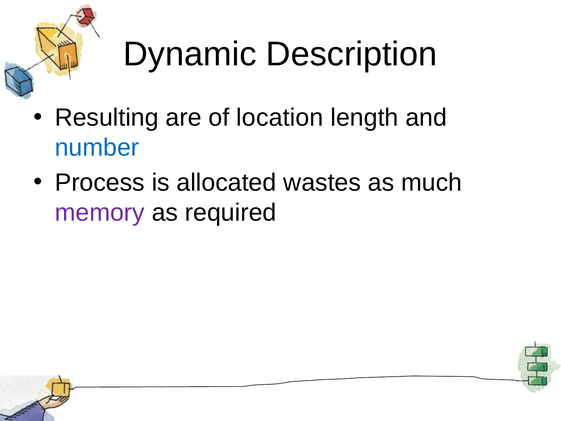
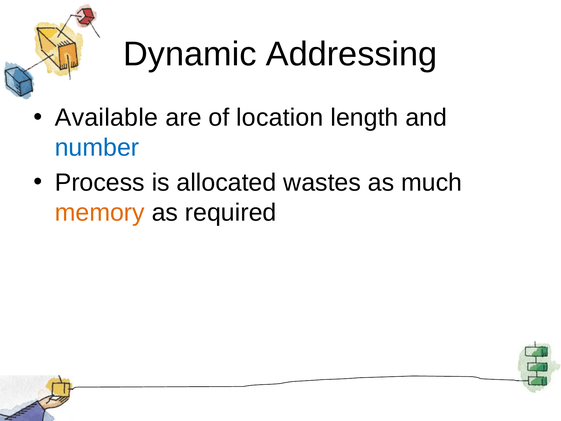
Description: Description -> Addressing (352, 54)
Resulting: Resulting -> Available (107, 118)
memory colour: purple -> orange (100, 212)
